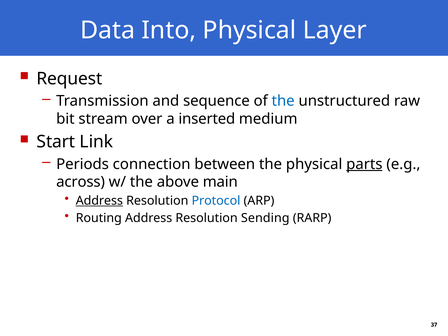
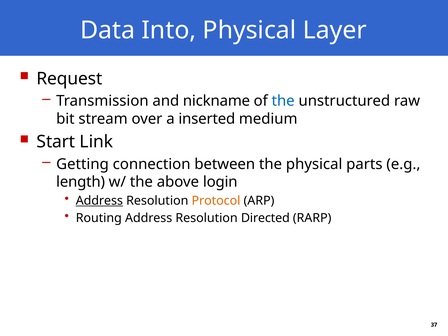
sequence: sequence -> nickname (216, 101)
Periods: Periods -> Getting (83, 164)
parts underline: present -> none (364, 164)
across: across -> length (81, 182)
main: main -> login (220, 182)
Protocol colour: blue -> orange (216, 201)
Sending: Sending -> Directed (265, 218)
